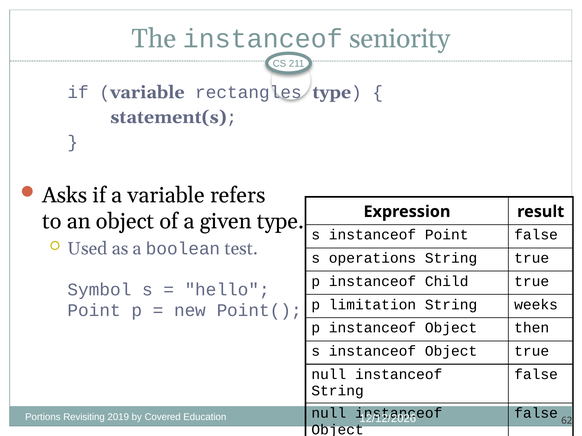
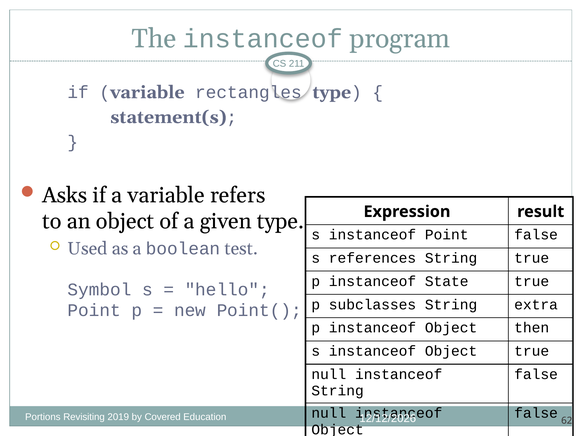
seniority: seniority -> program (400, 39)
operations: operations -> references (372, 258)
Child: Child -> State (447, 282)
limitation: limitation -> subclasses (372, 305)
weeks: weeks -> extra (536, 305)
